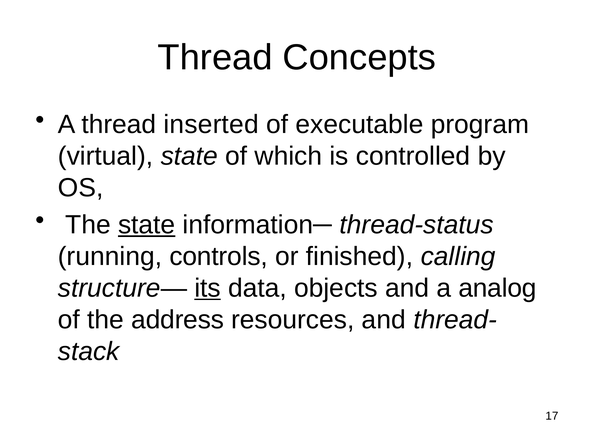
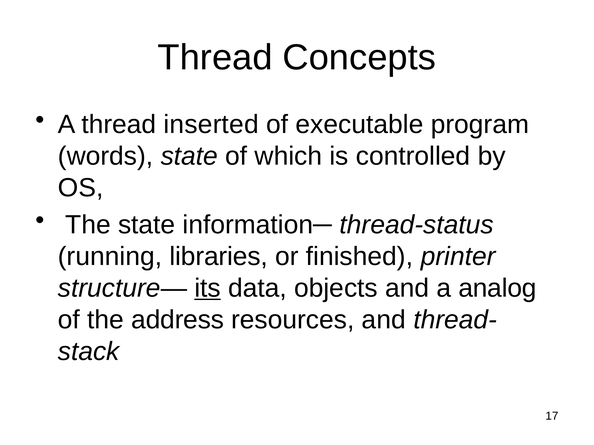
virtual: virtual -> words (106, 156)
state underline: present -> none (147, 225)
controls: controls -> libraries (219, 257)
calling: calling -> printer (458, 257)
